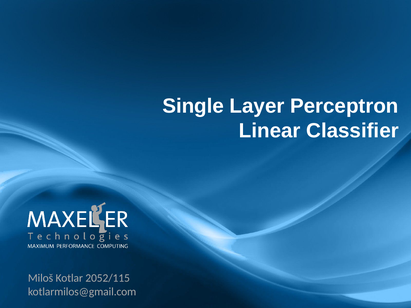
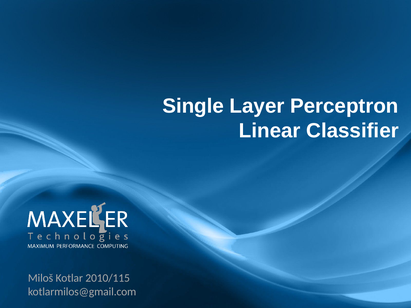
2052/115: 2052/115 -> 2010/115 (108, 278)
